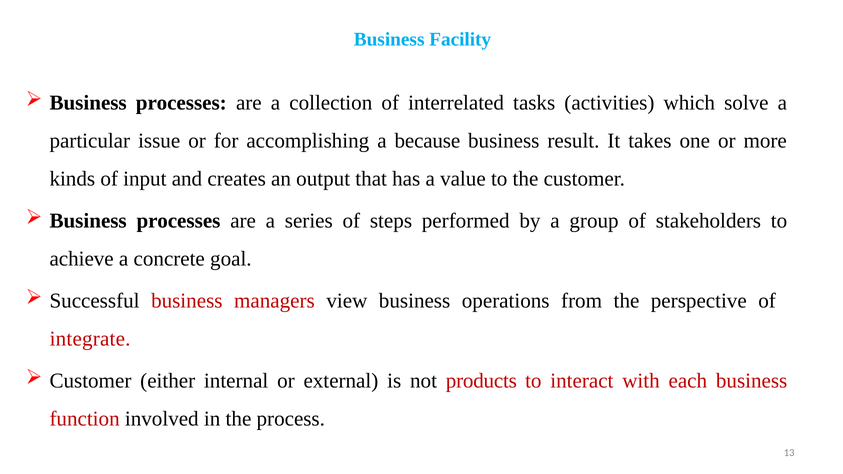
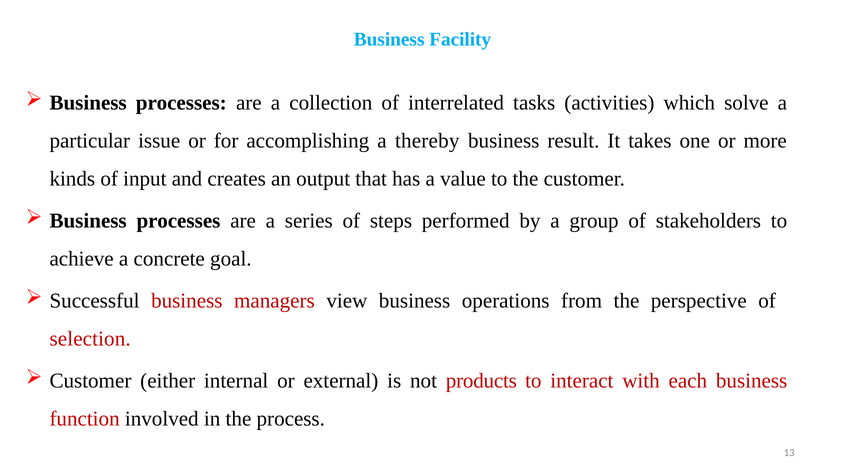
because: because -> thereby (427, 141)
integrate: integrate -> selection (90, 339)
